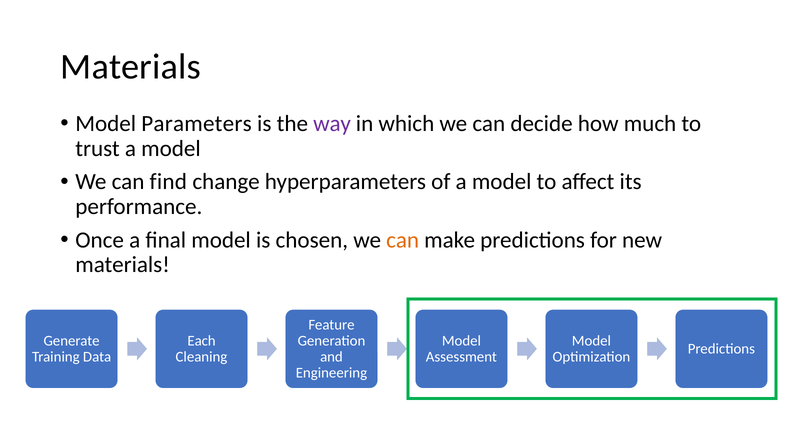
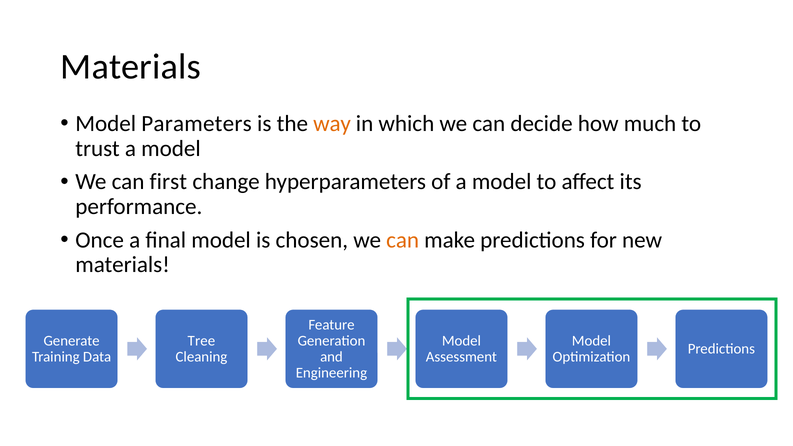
way colour: purple -> orange (332, 124)
find: find -> first (168, 182)
Each: Each -> Tree (201, 341)
